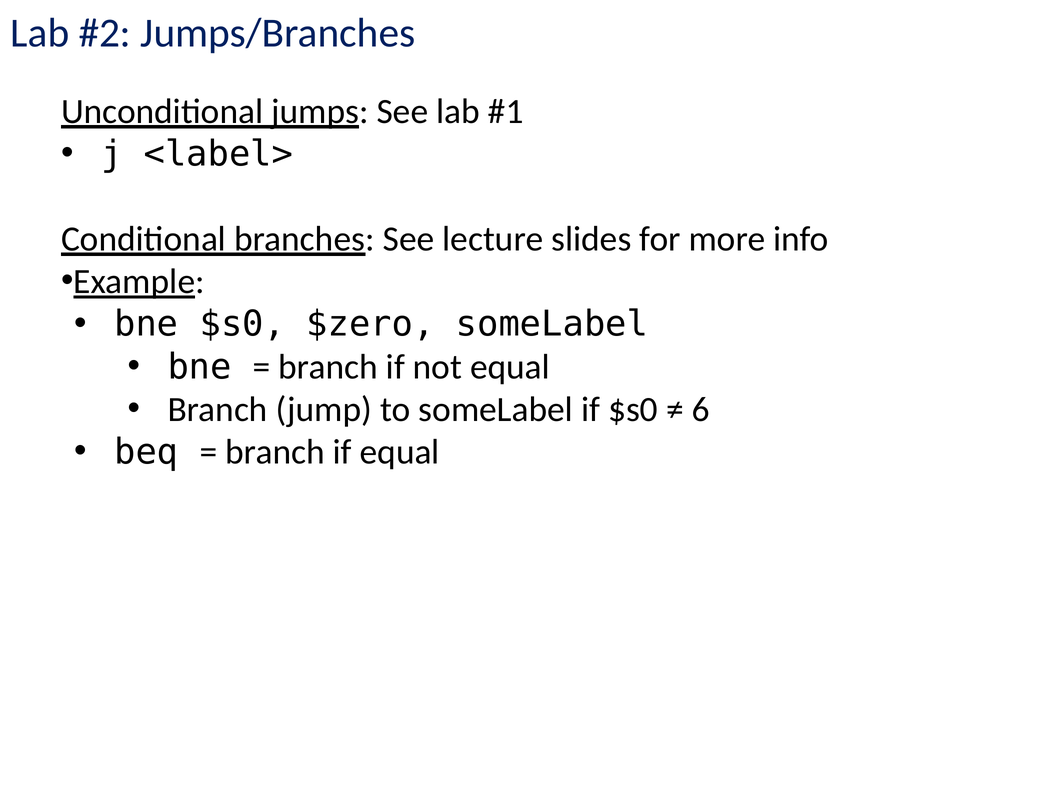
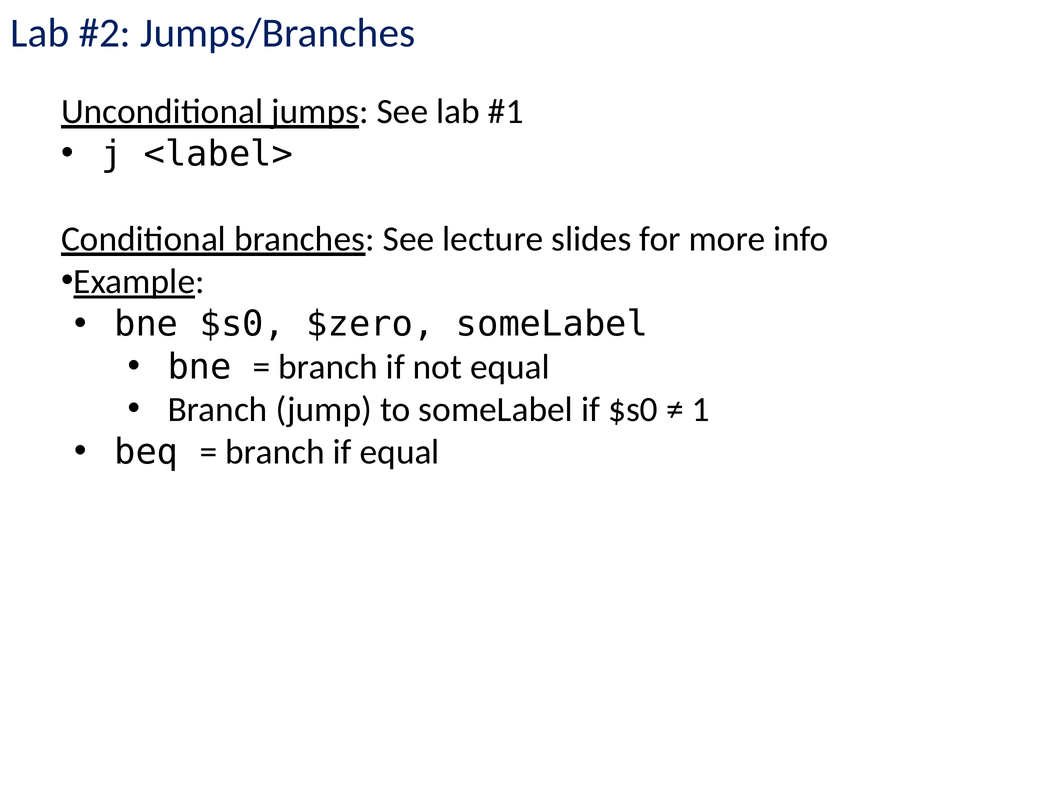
6: 6 -> 1 (701, 409)
